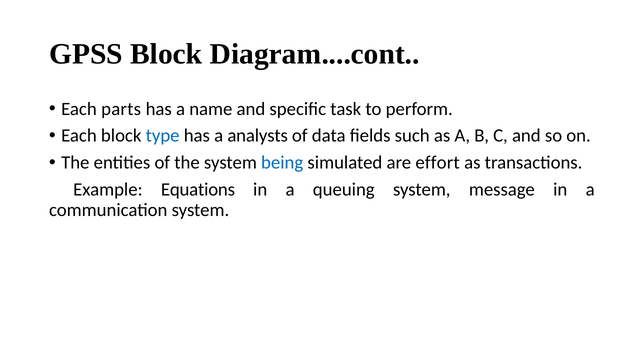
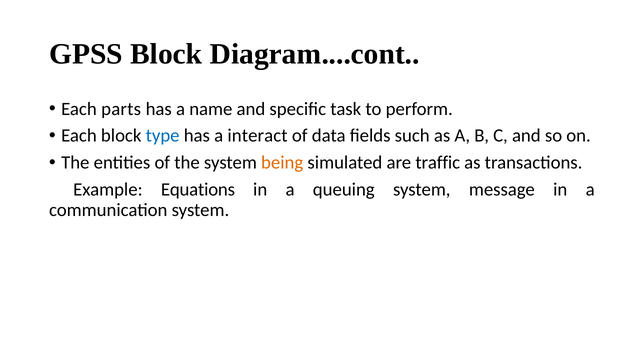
analysts: analysts -> interact (258, 136)
being colour: blue -> orange (282, 163)
effort: effort -> traffic (438, 163)
